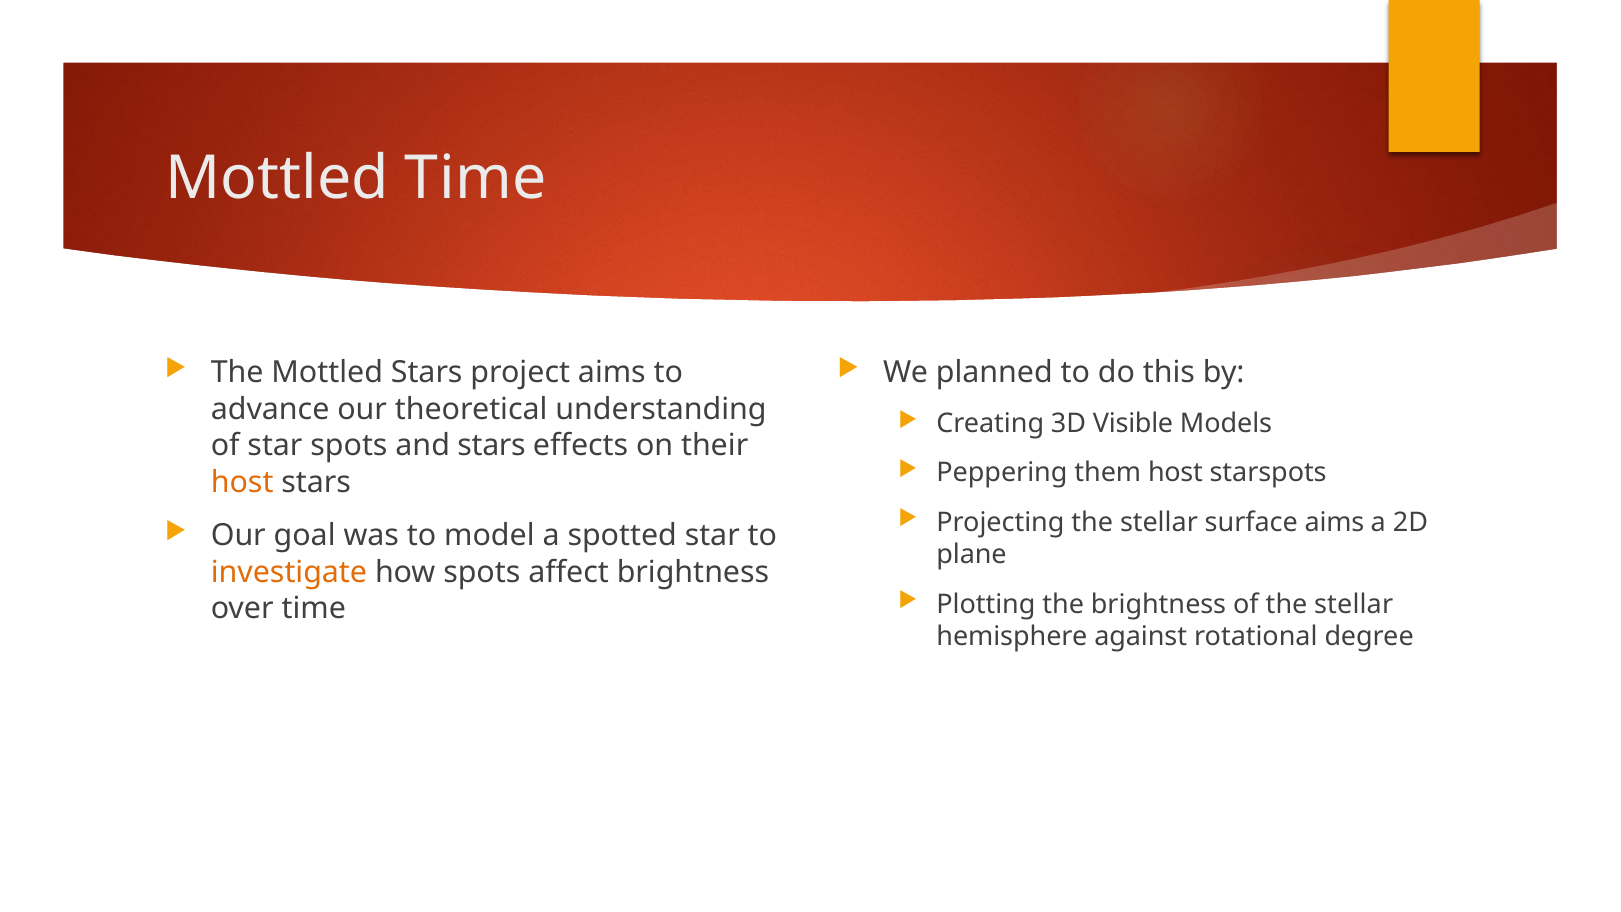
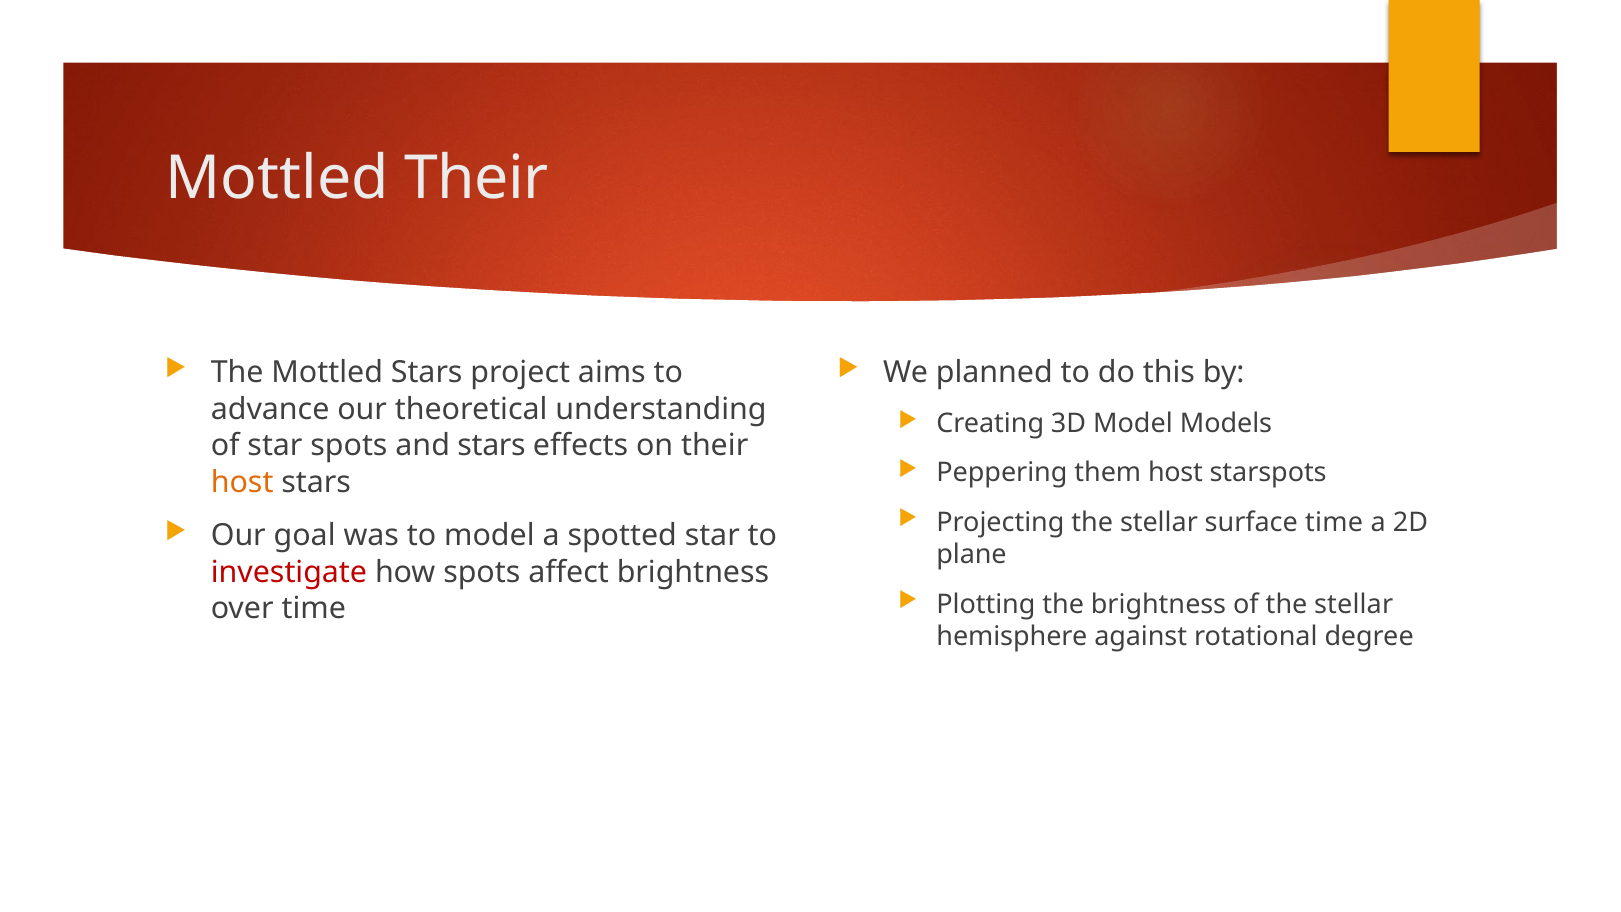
Mottled Time: Time -> Their (477, 179)
3D Visible: Visible -> Model (1133, 424)
surface aims: aims -> time (1334, 522)
investigate colour: orange -> red (289, 572)
